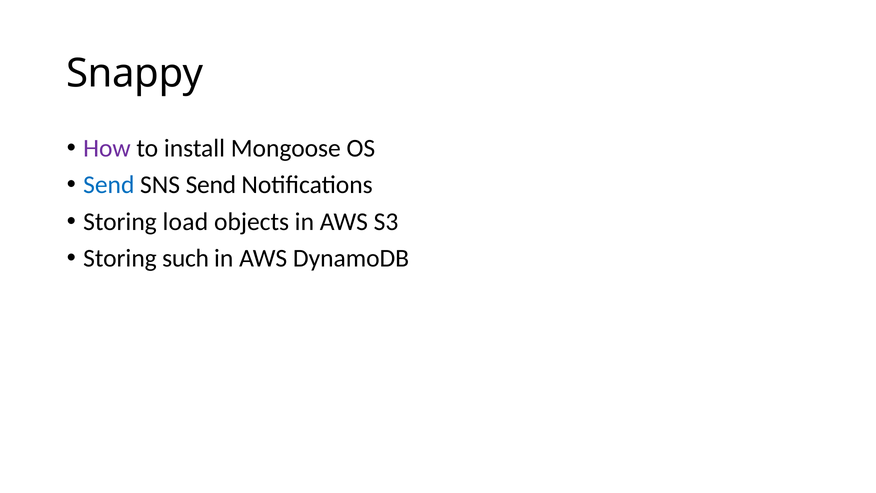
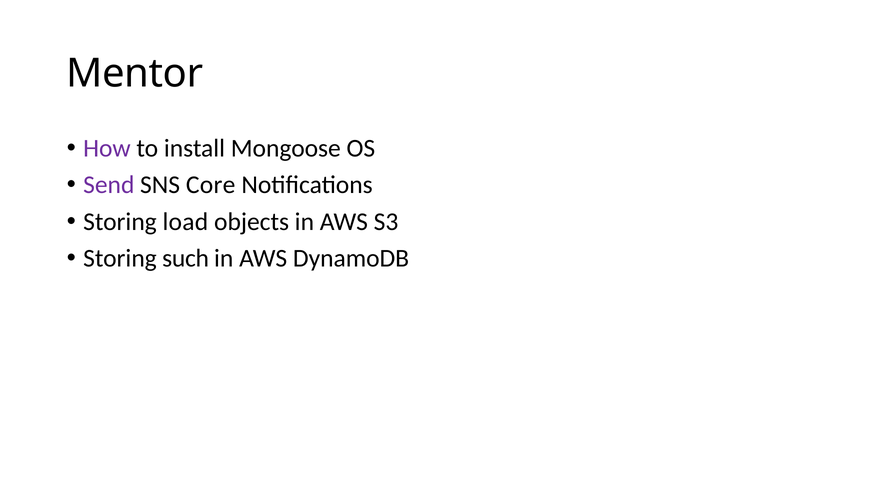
Snappy: Snappy -> Mentor (135, 74)
Send colour: blue -> purple (109, 185)
SNS Send: Send -> Core (211, 185)
